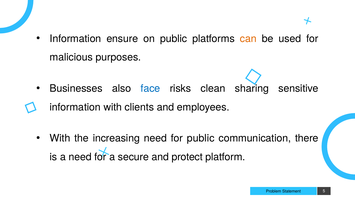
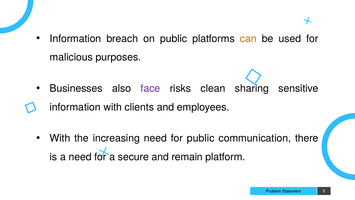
ensure: ensure -> breach (122, 39)
face colour: blue -> purple (150, 88)
protect: protect -> remain (187, 157)
